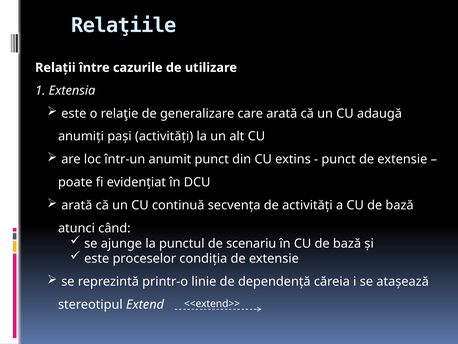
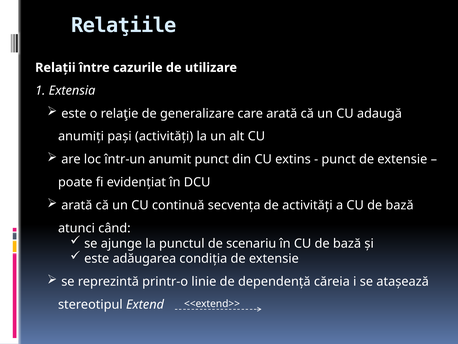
proceselor: proceselor -> adăugarea (144, 258)
